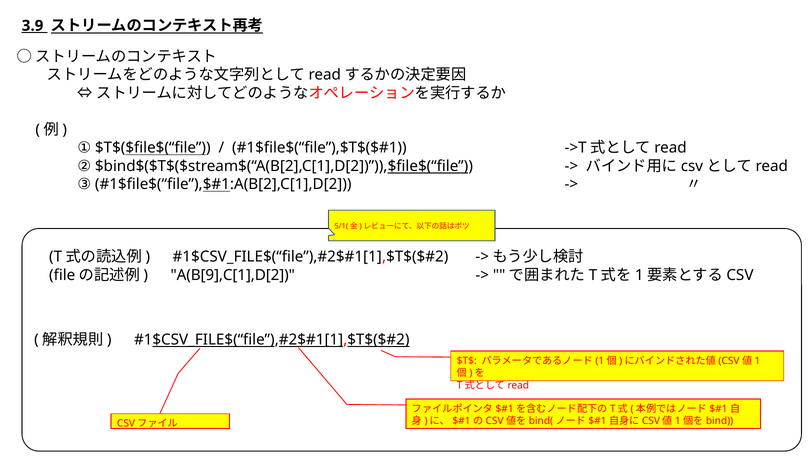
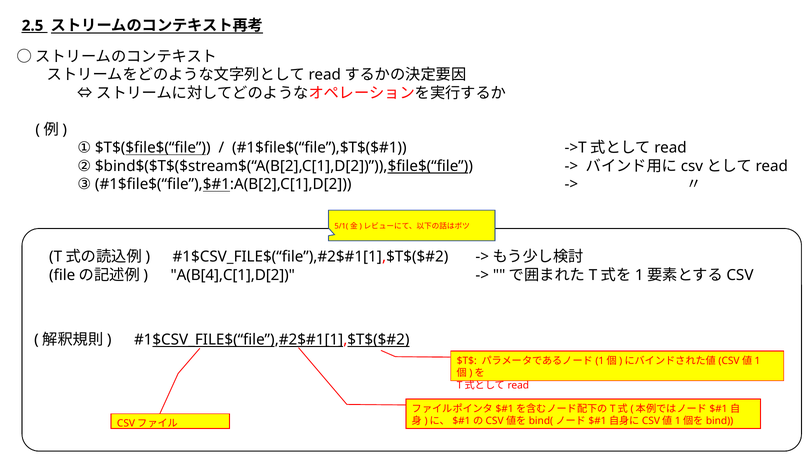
3.9: 3.9 -> 2.5 (33, 26)
A(B[9],C[1],D[2: A(B[9],C[1],D[2 -> A(B[4],C[1],D[2 (233, 275)
